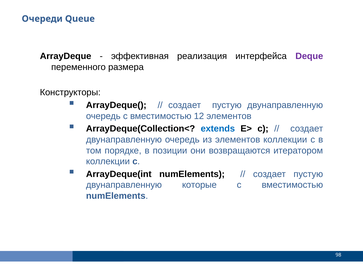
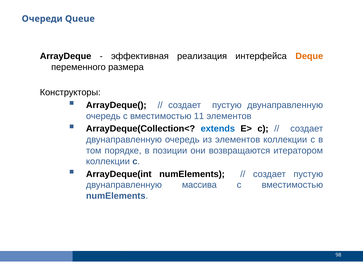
Deque colour: purple -> orange (309, 56)
12: 12 -> 11 (199, 116)
которые: которые -> массива (199, 185)
